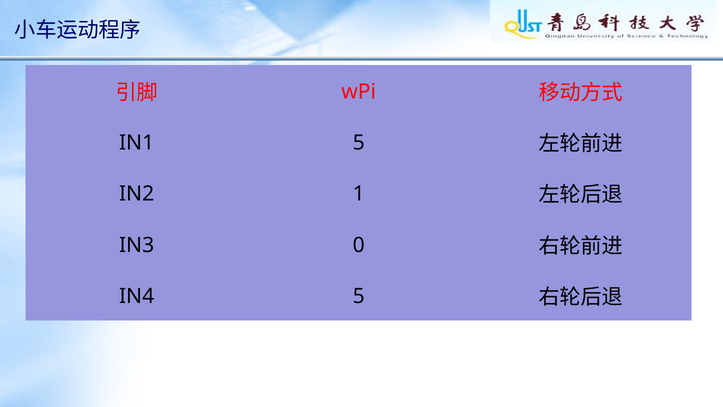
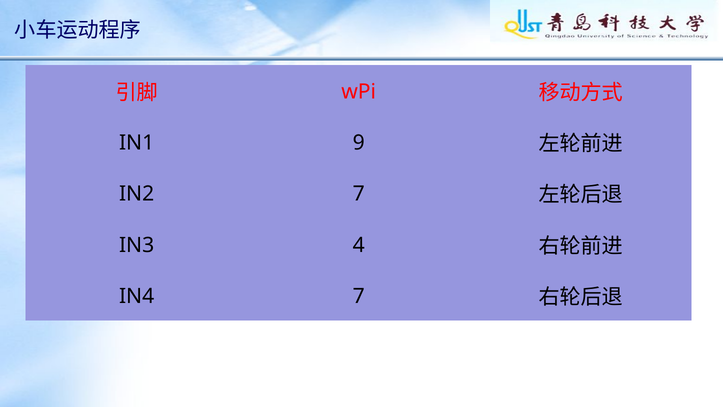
IN1 5: 5 -> 9 (359, 143)
IN2 1: 1 -> 7 (359, 194)
0: 0 -> 4 (359, 245)
IN4 5: 5 -> 7 (359, 296)
